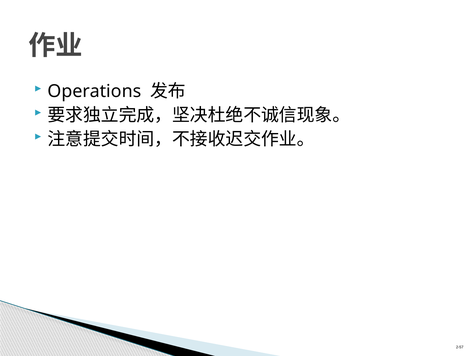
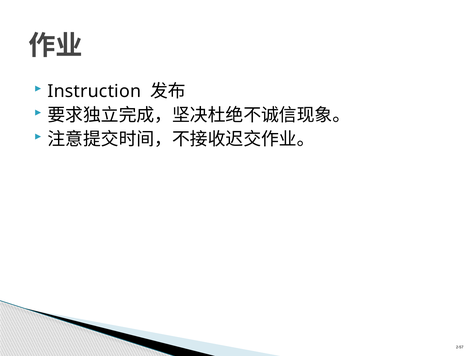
Operations: Operations -> Instruction (94, 91)
